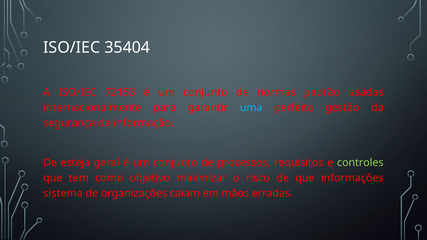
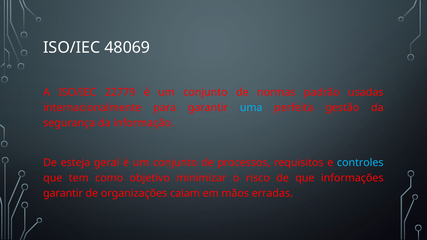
35404: 35404 -> 48069 (127, 47)
72153: 72153 -> 22779 (120, 92)
controles colour: light green -> light blue (360, 163)
sistema: sistema -> garantir (63, 193)
